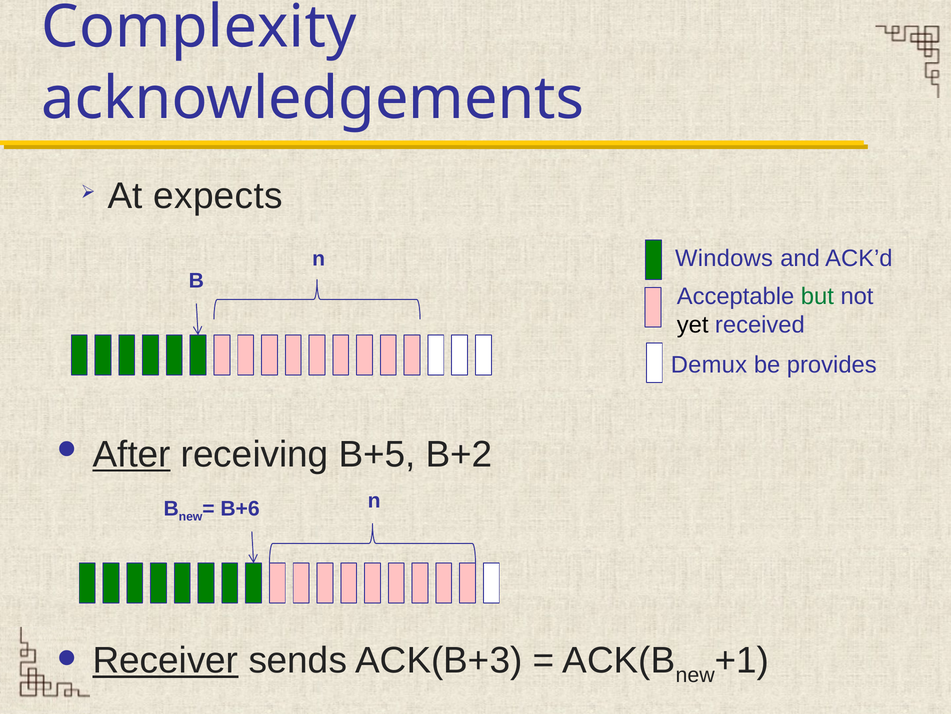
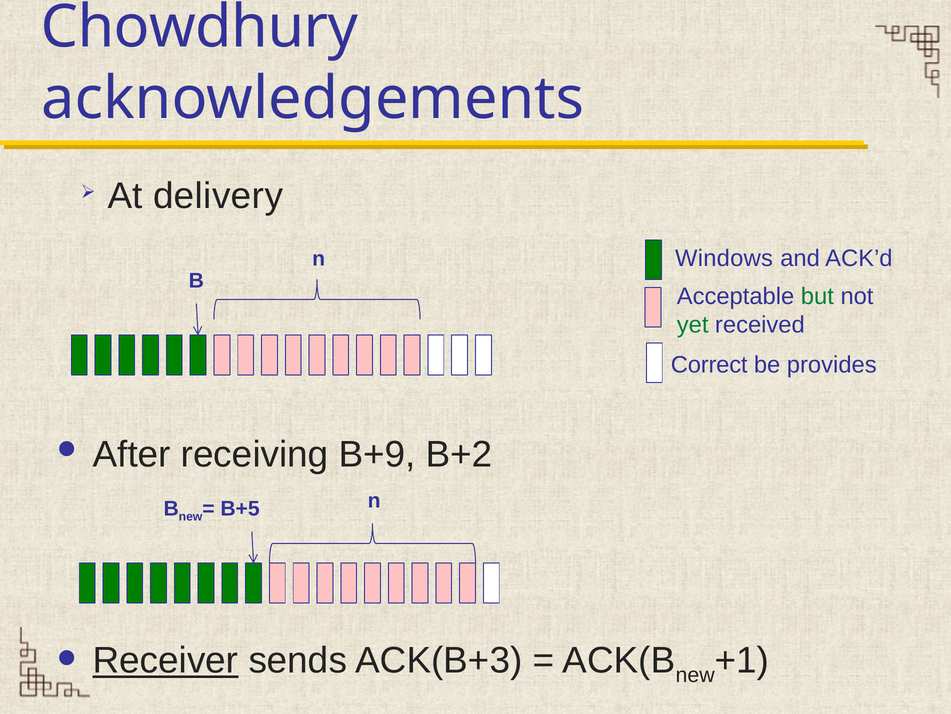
Complexity: Complexity -> Chowdhury (199, 27)
expects: expects -> delivery (218, 196)
yet colour: black -> green (693, 325)
Demux: Demux -> Correct (709, 365)
After underline: present -> none (132, 454)
B+5: B+5 -> B+9 (377, 454)
B+6: B+6 -> B+5 (240, 508)
